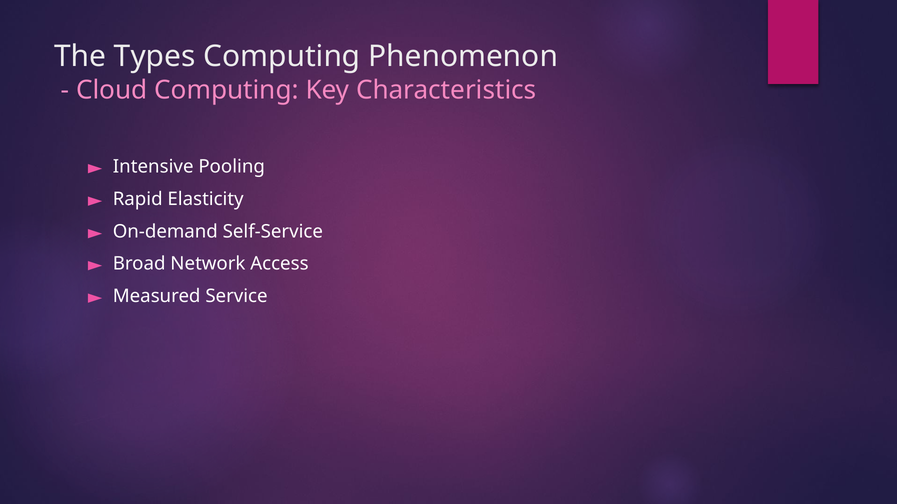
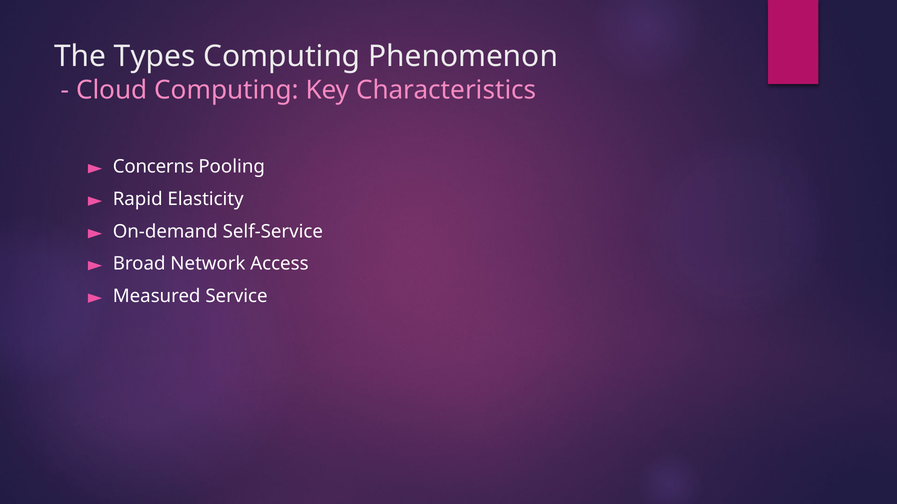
Intensive: Intensive -> Concerns (153, 167)
